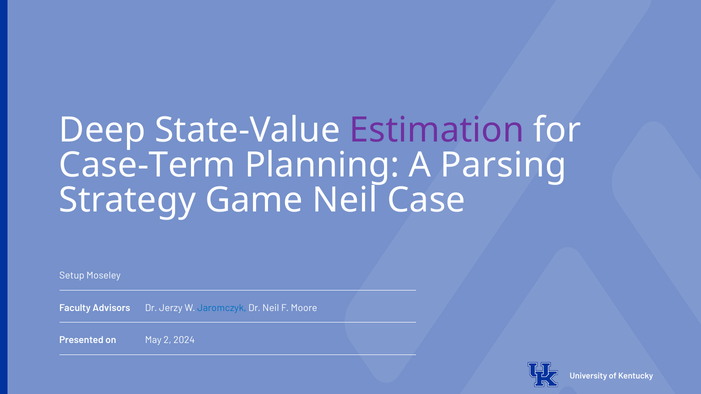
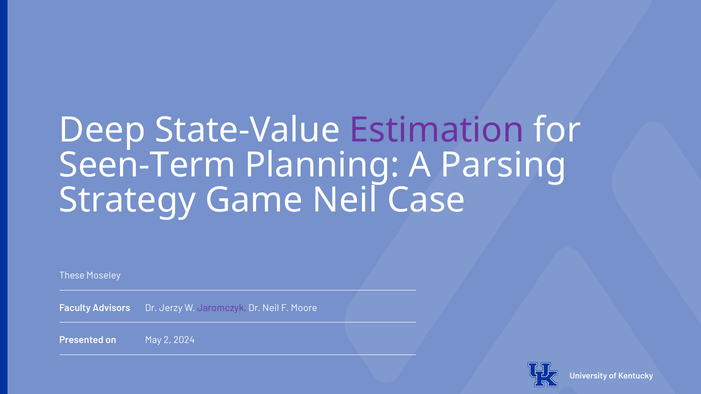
Case-Term: Case-Term -> Seen-Term (147, 165)
Setup: Setup -> These (72, 276)
Jaromczyk colour: blue -> purple (222, 308)
